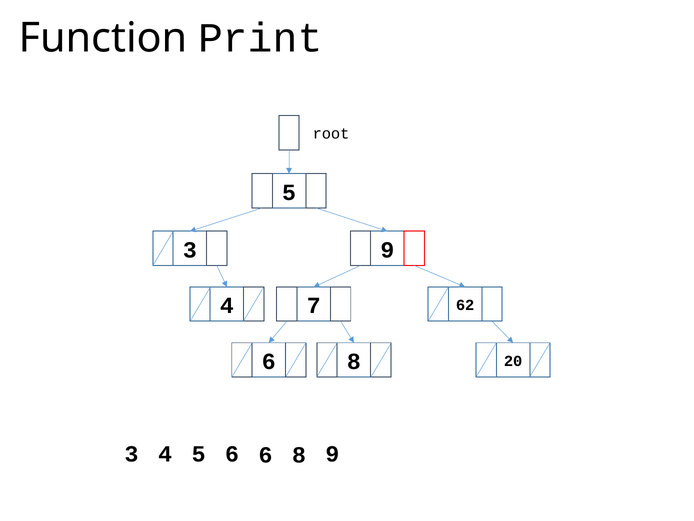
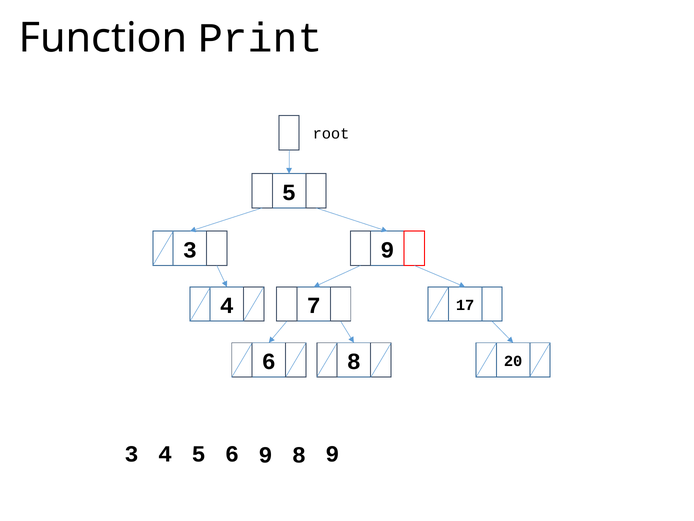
62: 62 -> 17 (465, 305)
6 6: 6 -> 9 (265, 455)
